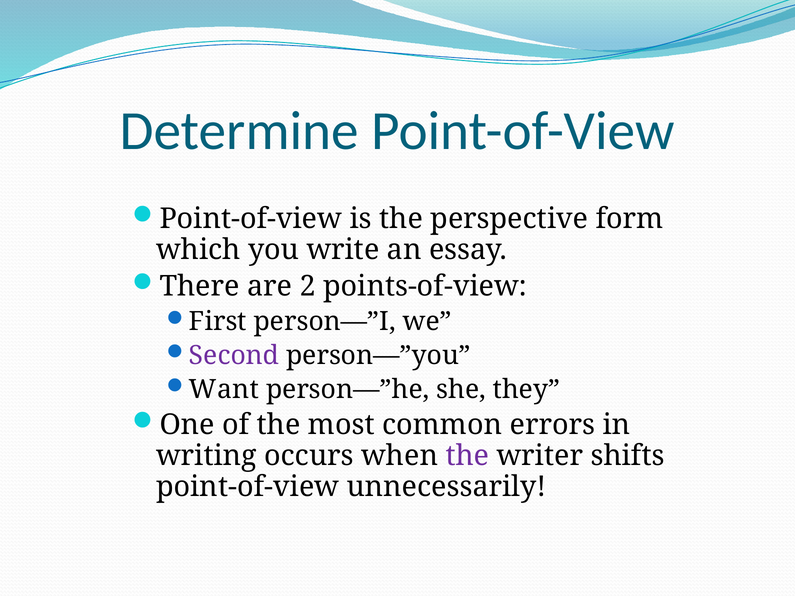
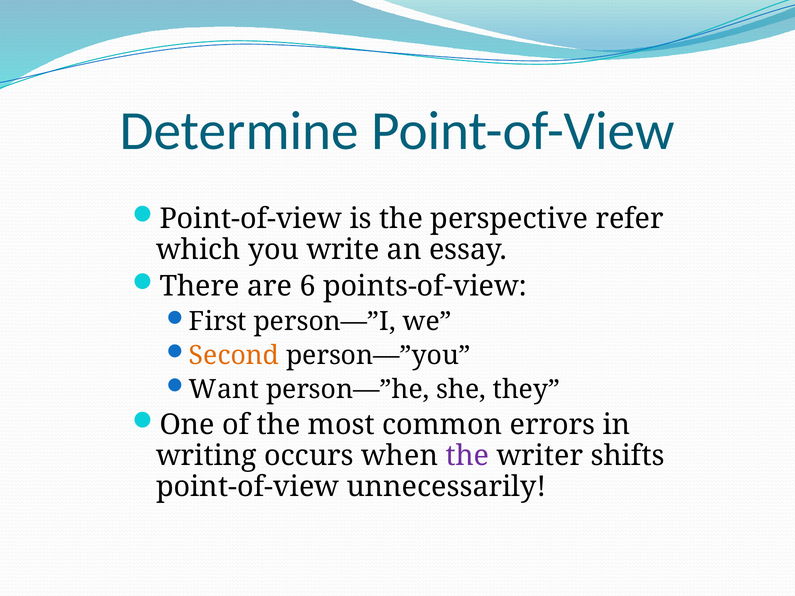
form: form -> refer (630, 219)
2: 2 -> 6 (308, 287)
Second colour: purple -> orange (234, 356)
